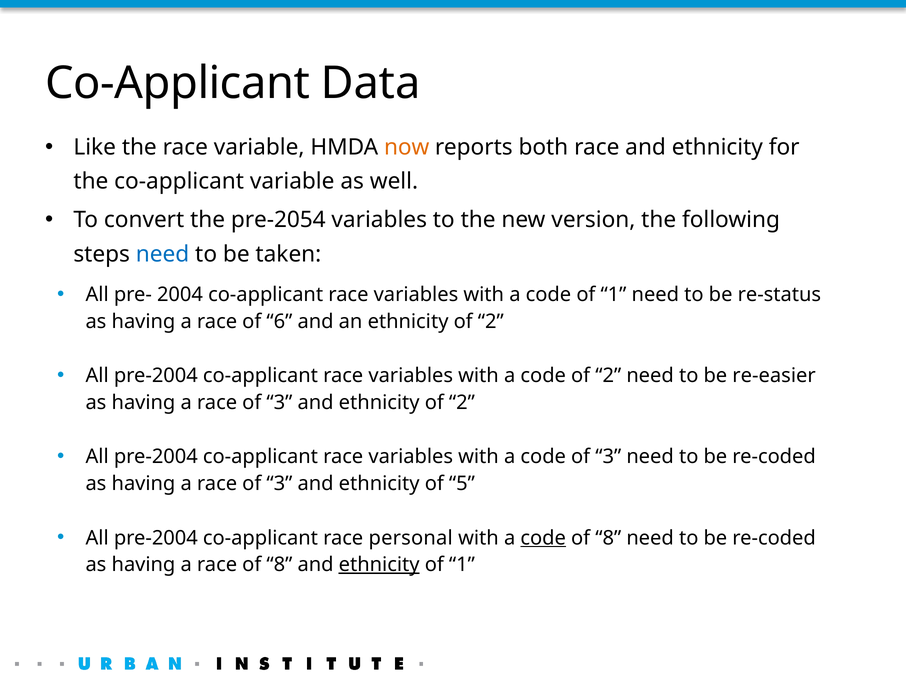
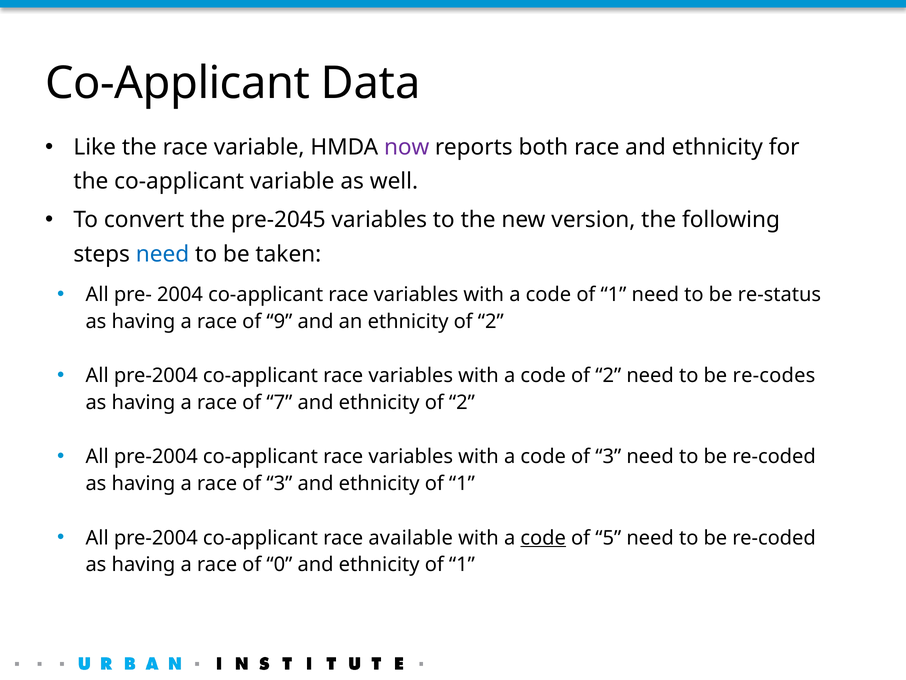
now colour: orange -> purple (407, 147)
pre-2054: pre-2054 -> pre-2045 (278, 220)
6: 6 -> 9 (279, 321)
re-easier: re-easier -> re-codes (774, 375)
3: 3 -> 7 (279, 402)
5: 5 -> 1 (462, 483)
personal: personal -> available (411, 537)
8: 8 -> 5 (608, 537)
race of 8: 8 -> 0 (279, 564)
ethnicity underline: present -> none (379, 564)
